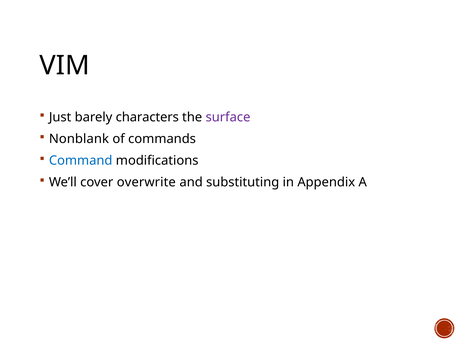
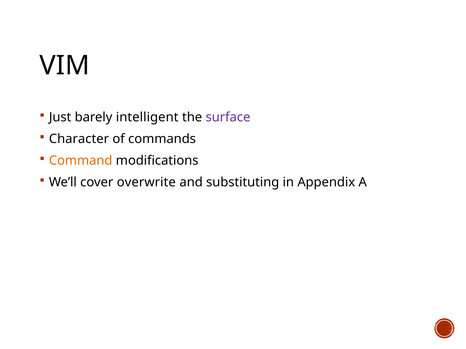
characters: characters -> intelligent (147, 117)
Nonblank: Nonblank -> Character (79, 139)
Command colour: blue -> orange (81, 161)
